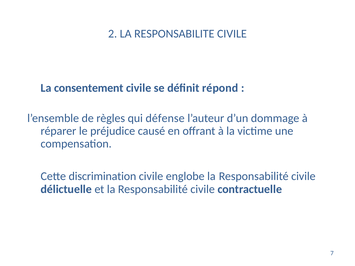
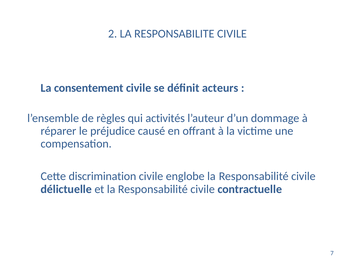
répond: répond -> acteurs (220, 88)
défense: défense -> activités (165, 118)
